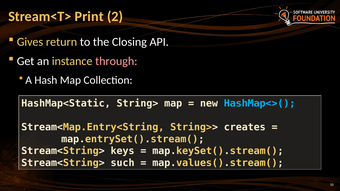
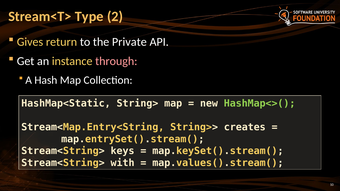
Print: Print -> Type (89, 17)
Closing: Closing -> Private (129, 42)
HashMap<>( colour: light blue -> light green (260, 104)
such: such -> with (123, 163)
